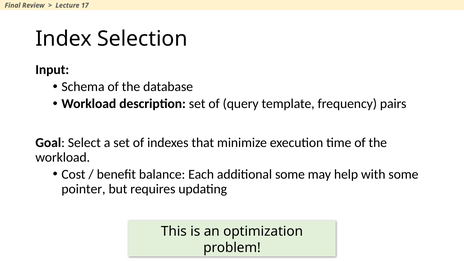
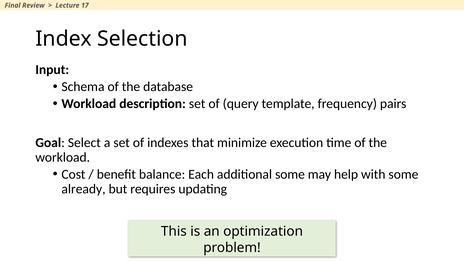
pointer: pointer -> already (84, 189)
